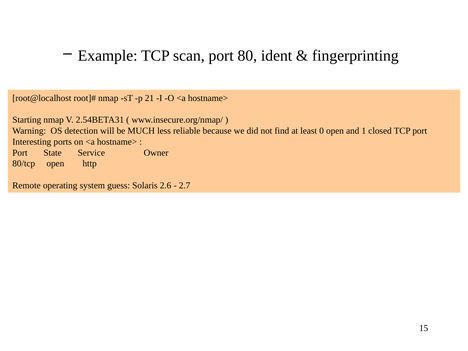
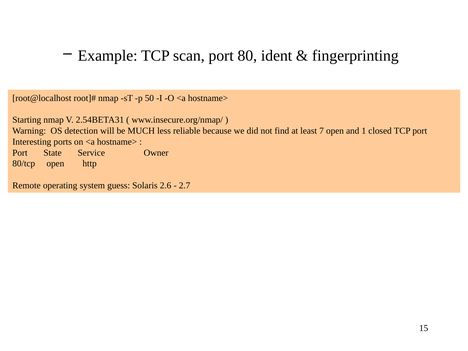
21: 21 -> 50 (149, 98)
0: 0 -> 7 (322, 131)
